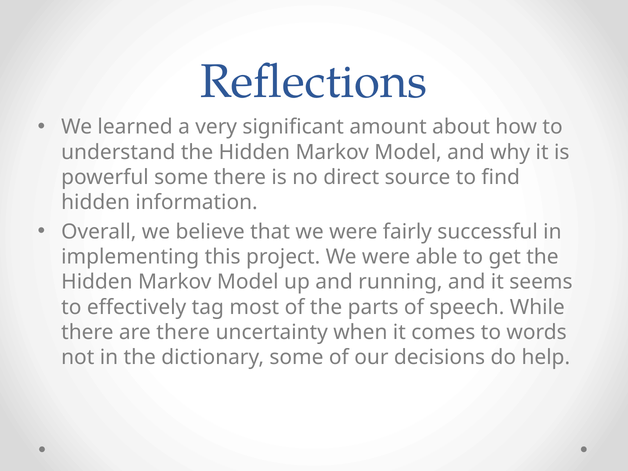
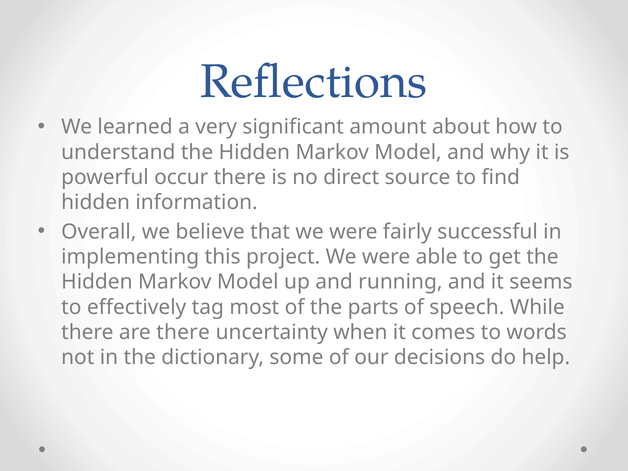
powerful some: some -> occur (181, 177)
